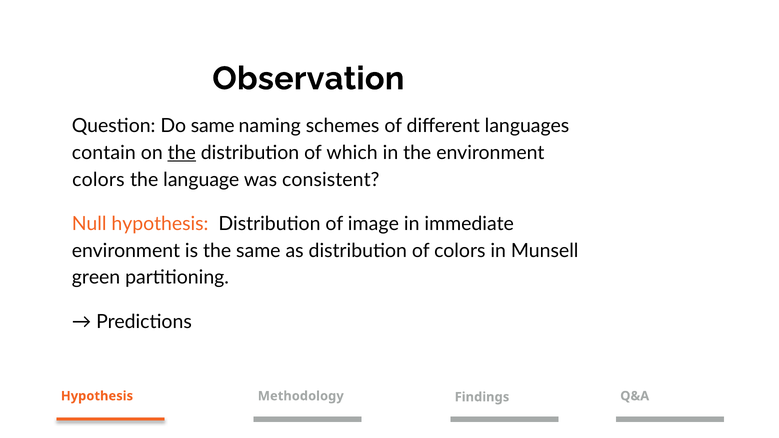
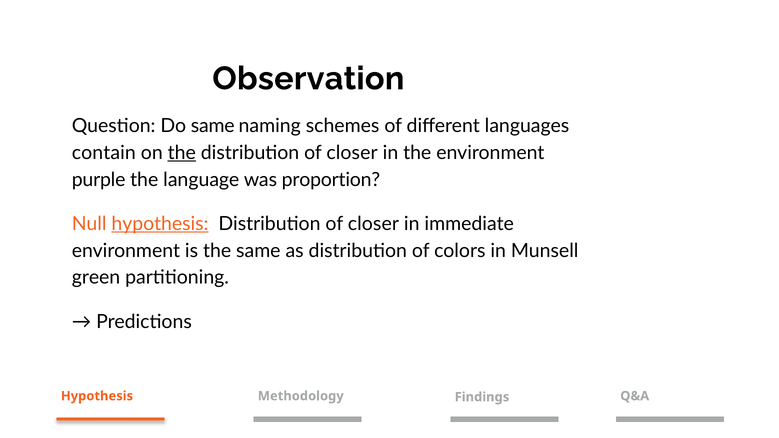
which: which -> closer (352, 153)
colors: colors -> purple (99, 180)
consistent: consistent -> proportion (331, 180)
hypothesis underline: none -> present (160, 224)
image: image -> closer (373, 224)
